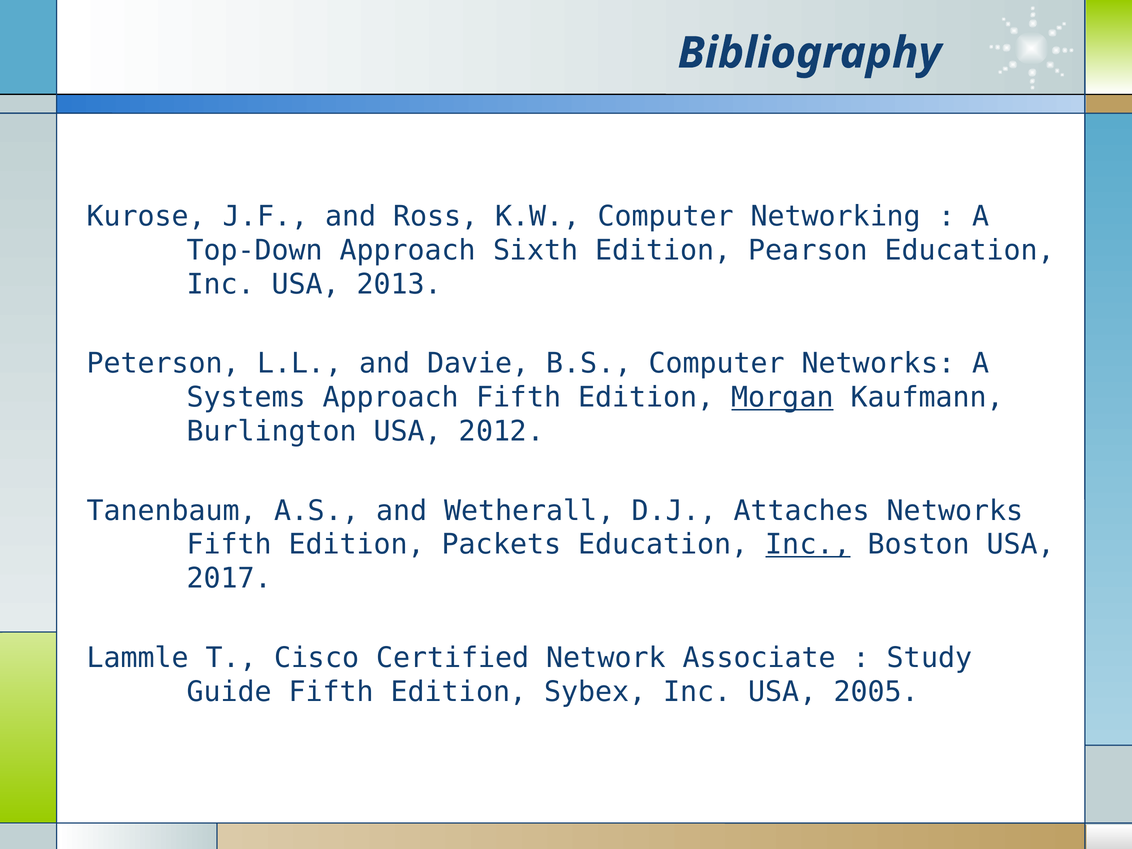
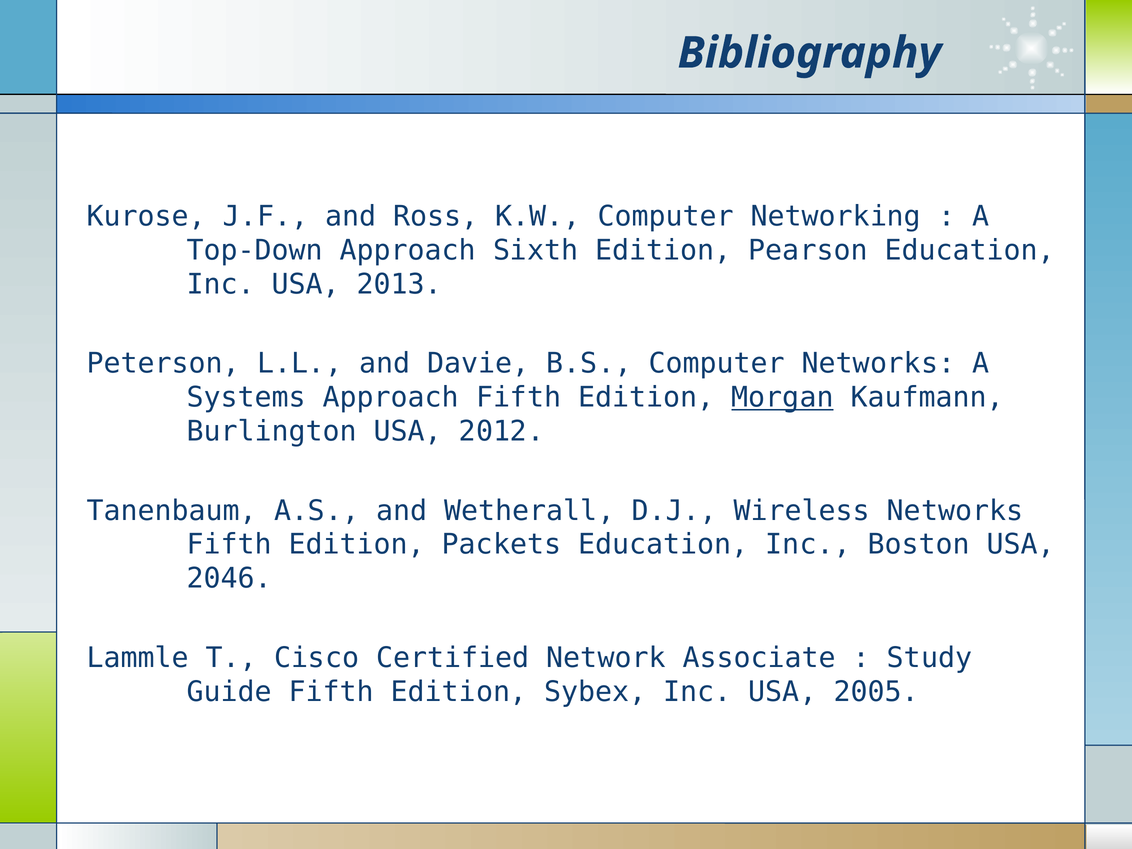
Attaches: Attaches -> Wireless (802, 511)
Inc underline: present -> none (808, 545)
2017: 2017 -> 2046 (229, 579)
